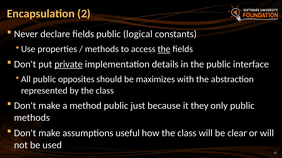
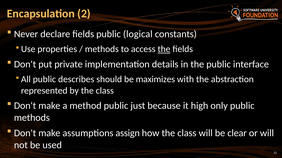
private underline: present -> none (69, 64)
opposites: opposites -> describes (76, 80)
they: they -> high (200, 106)
useful: useful -> assign (128, 134)
